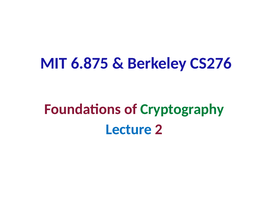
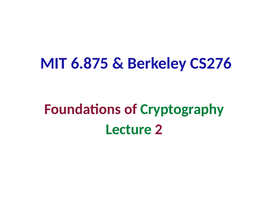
Lecture colour: blue -> green (129, 130)
